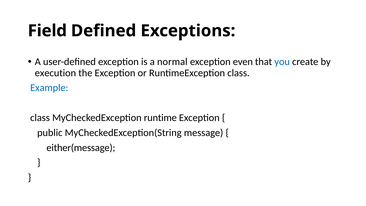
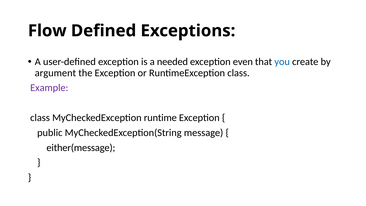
Field: Field -> Flow (47, 31)
normal: normal -> needed (172, 62)
execution: execution -> argument (55, 73)
Example colour: blue -> purple (49, 88)
